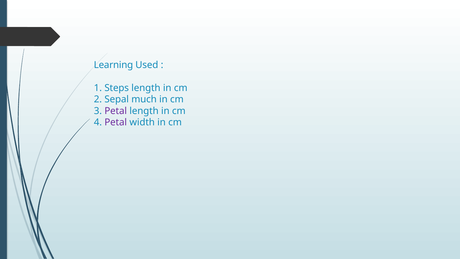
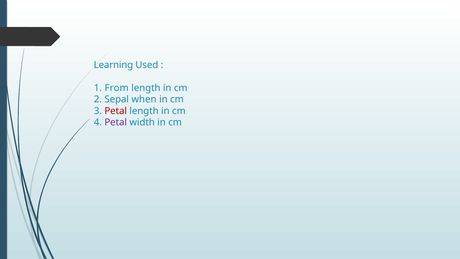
Steps: Steps -> From (117, 88)
much: much -> when (144, 99)
Petal colour: purple -> red (116, 111)
